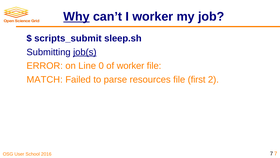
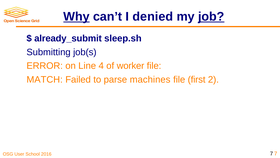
I worker: worker -> denied (153, 17)
job underline: none -> present (211, 17)
scripts_submit: scripts_submit -> already_submit (68, 38)
job(s underline: present -> none (85, 52)
0: 0 -> 4 (101, 66)
resources: resources -> machines (150, 79)
